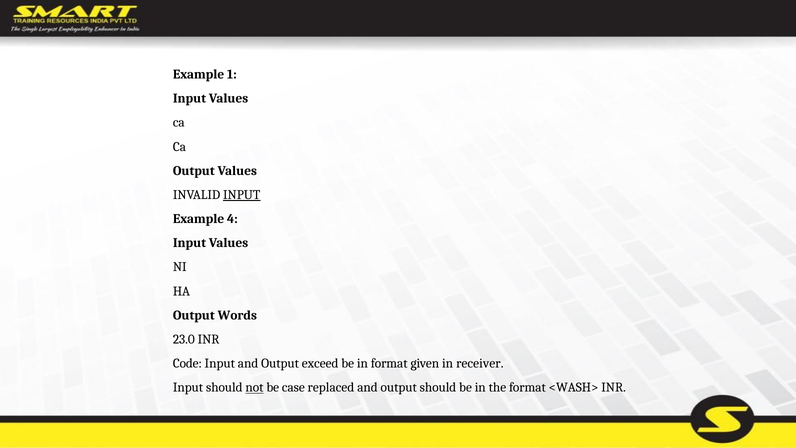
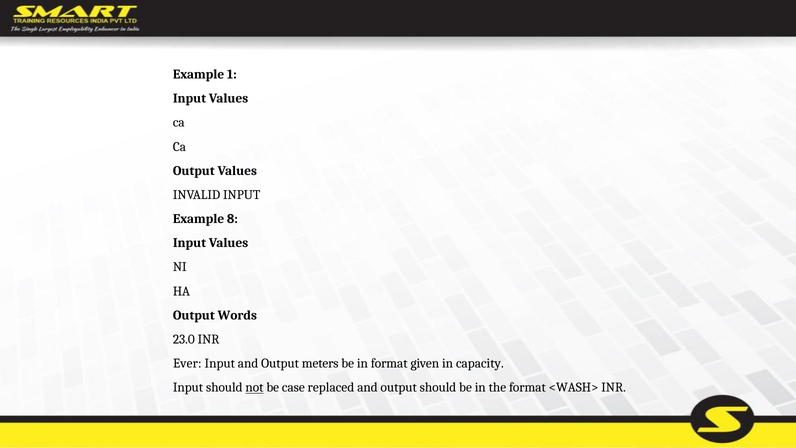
INPUT underline: present -> none (242, 195)
4: 4 -> 8 (232, 219)
Code: Code -> Ever (187, 363)
exceed: exceed -> meters (320, 363)
receiver: receiver -> capacity (480, 363)
